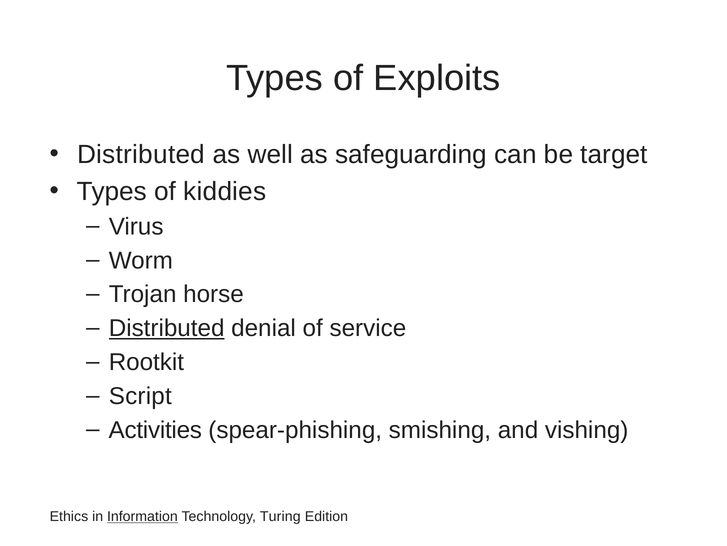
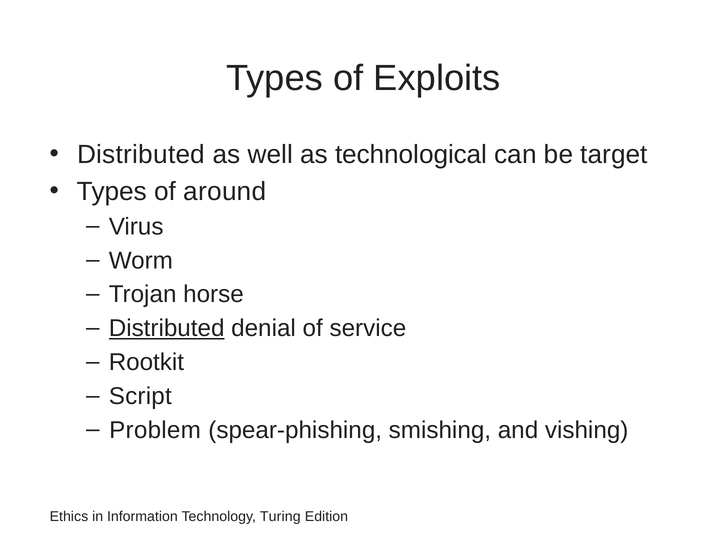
safeguarding: safeguarding -> technological (411, 155)
kiddies: kiddies -> around (225, 191)
Activities: Activities -> Problem (155, 430)
Information underline: present -> none (142, 516)
